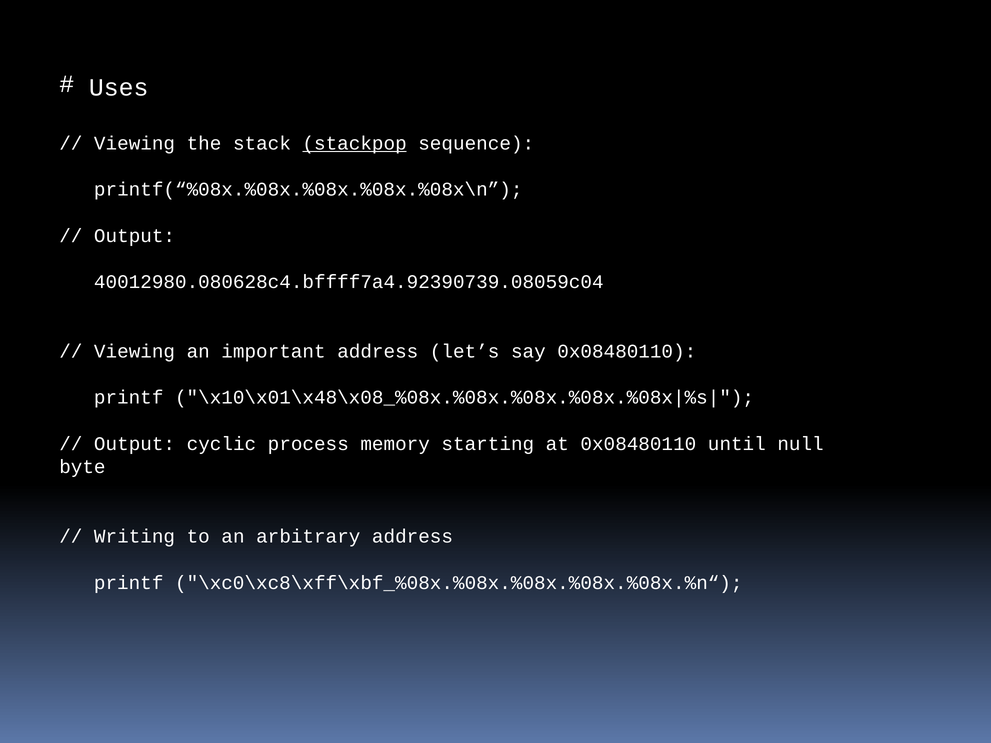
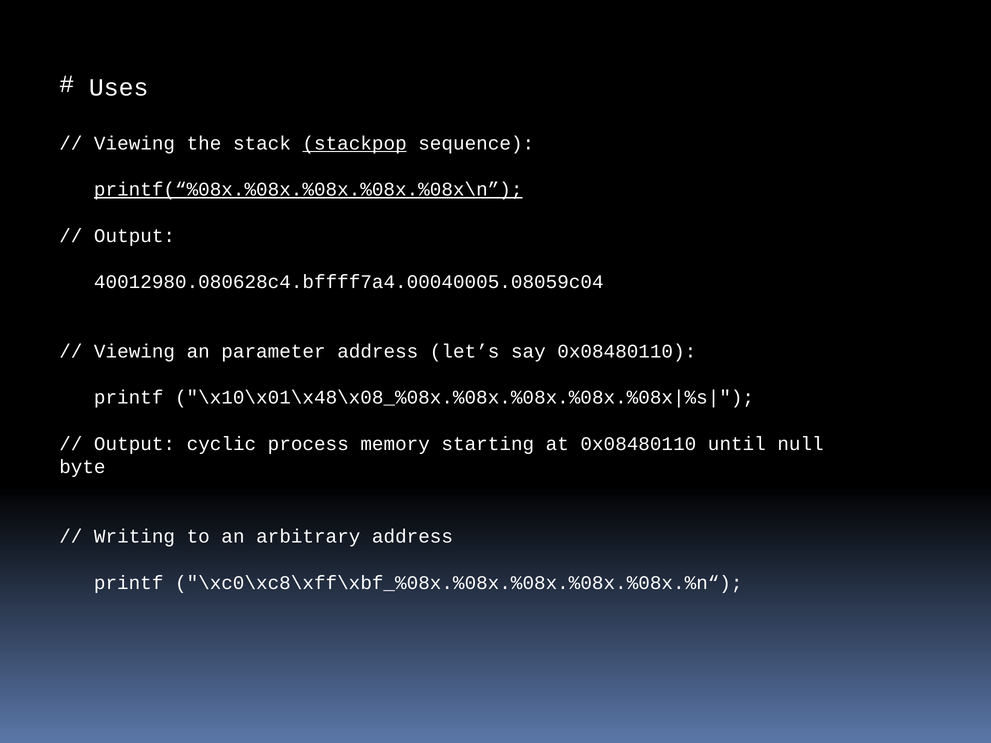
printf(“%08x.%08x.%08x.%08x.%08x\n underline: none -> present (308, 190)
40012980.080628c4.bffff7a4.92390739.08059c04: 40012980.080628c4.bffff7a4.92390739.08059c04 -> 40012980.080628c4.bffff7a4.00040005.08059c04 (349, 282)
important: important -> parameter (273, 351)
